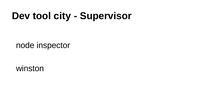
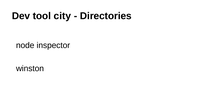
Supervisor: Supervisor -> Directories (106, 16)
